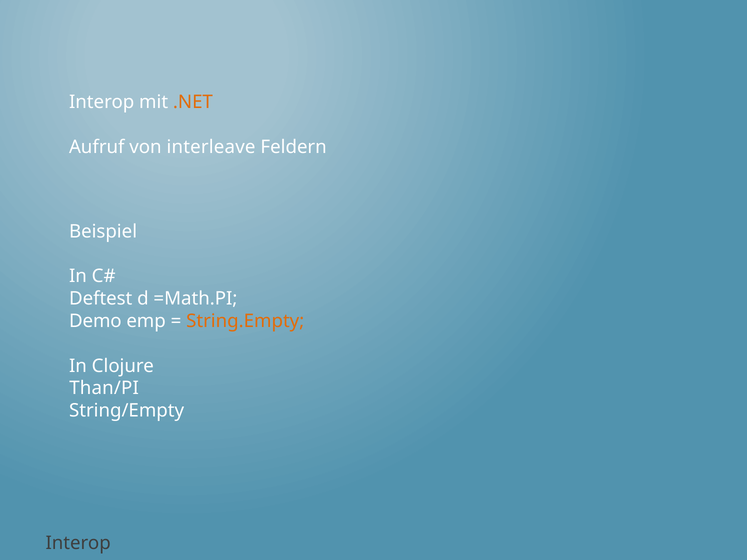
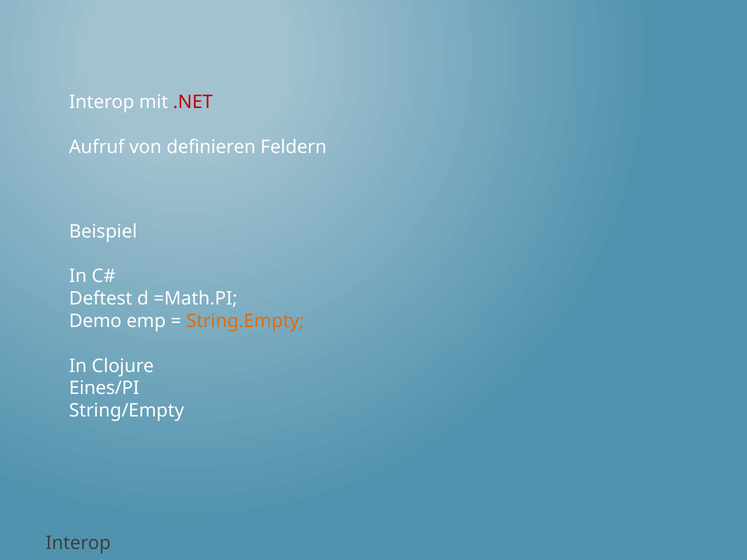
.NET colour: orange -> red (193, 102)
interleave: interleave -> definieren (211, 147)
Than/PI: Than/PI -> Eines/PI (104, 388)
